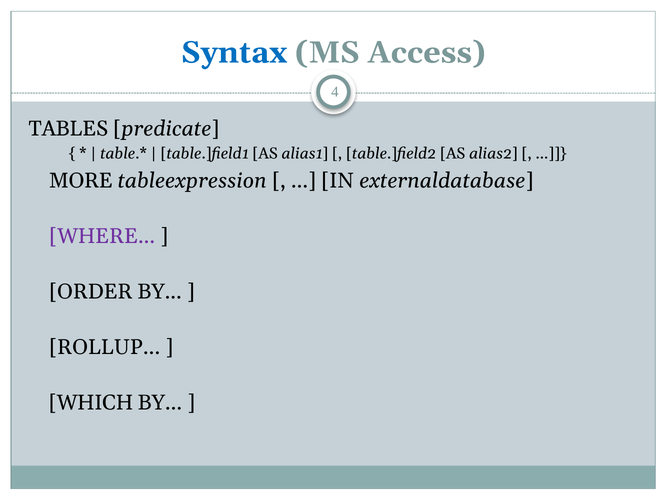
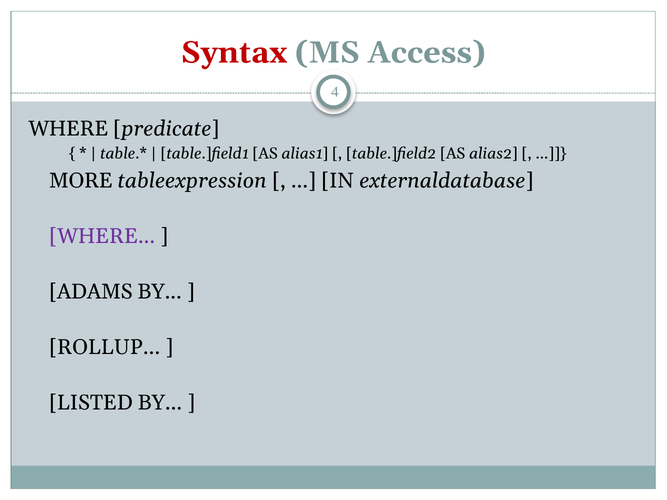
Syntax colour: blue -> red (234, 53)
TABLES: TABLES -> WHERE (68, 129)
ORDER: ORDER -> ADAMS (91, 292)
WHICH: WHICH -> LISTED (91, 403)
